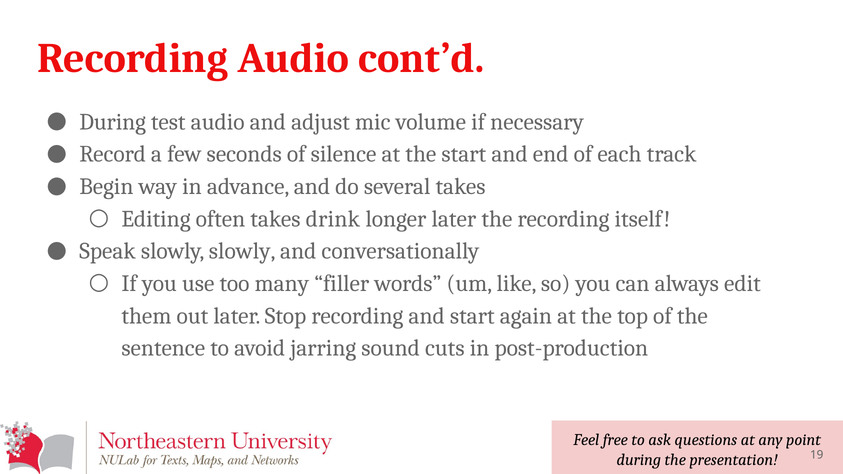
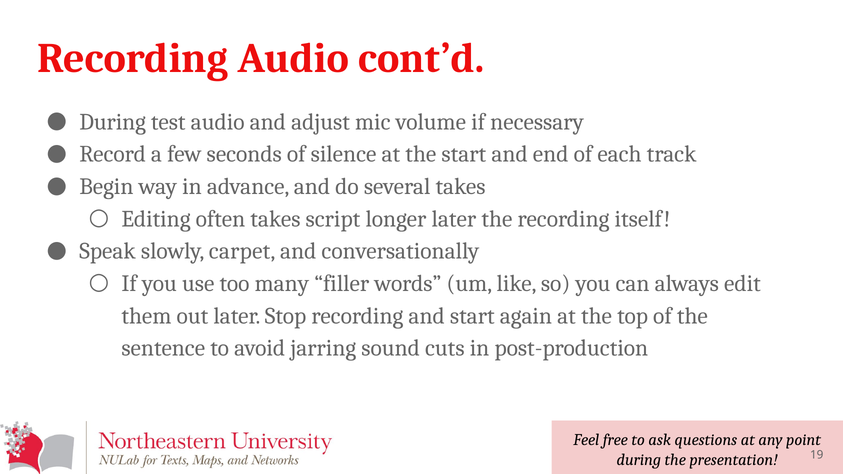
drink: drink -> script (333, 219)
slowly slowly: slowly -> carpet (242, 251)
